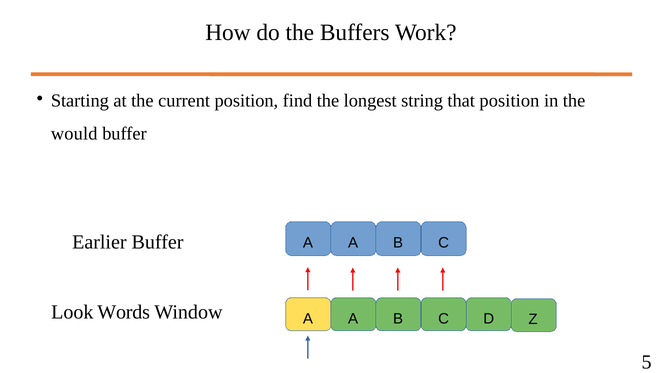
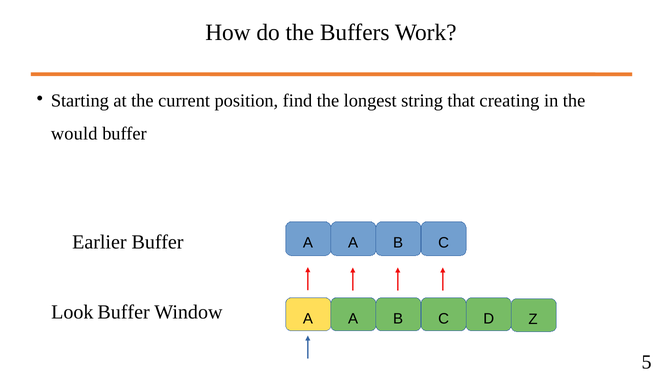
that position: position -> creating (509, 101)
Look Words: Words -> Buffer (124, 312)
